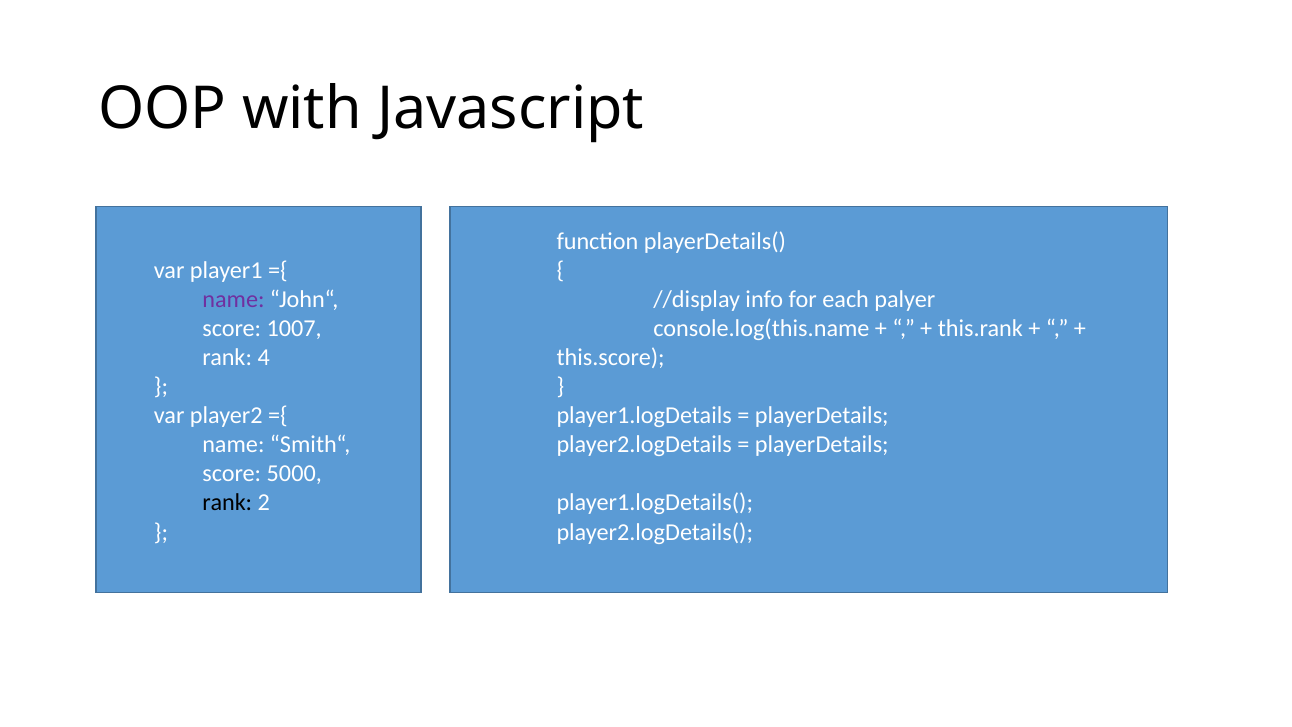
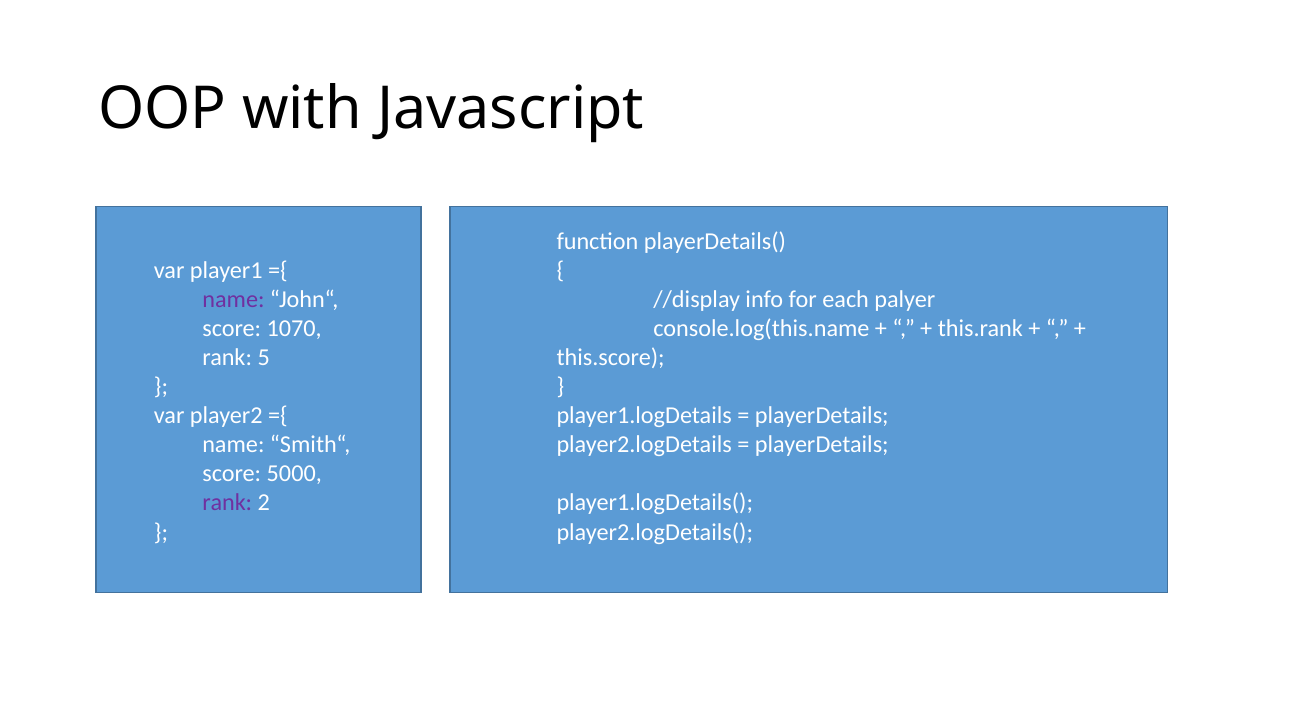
1007: 1007 -> 1070 (294, 328)
4: 4 -> 5 (264, 357)
rank colour: black -> purple (227, 503)
